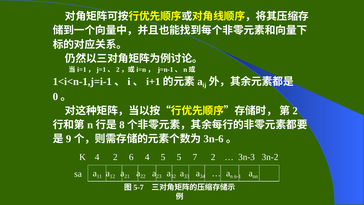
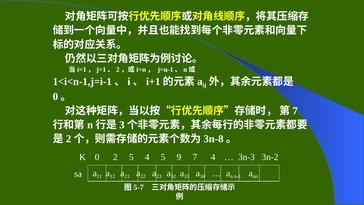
2: 2 -> 7 (295, 111)
8: 8 -> 3 (122, 125)
9: 9 -> 2 (69, 139)
3n-6: 3n-6 -> 3n-8 (214, 139)
K 4: 4 -> 0 (97, 157)
2 6: 6 -> 5 (131, 157)
5 5: 5 -> 9 (179, 157)
7 2: 2 -> 4 (213, 157)
